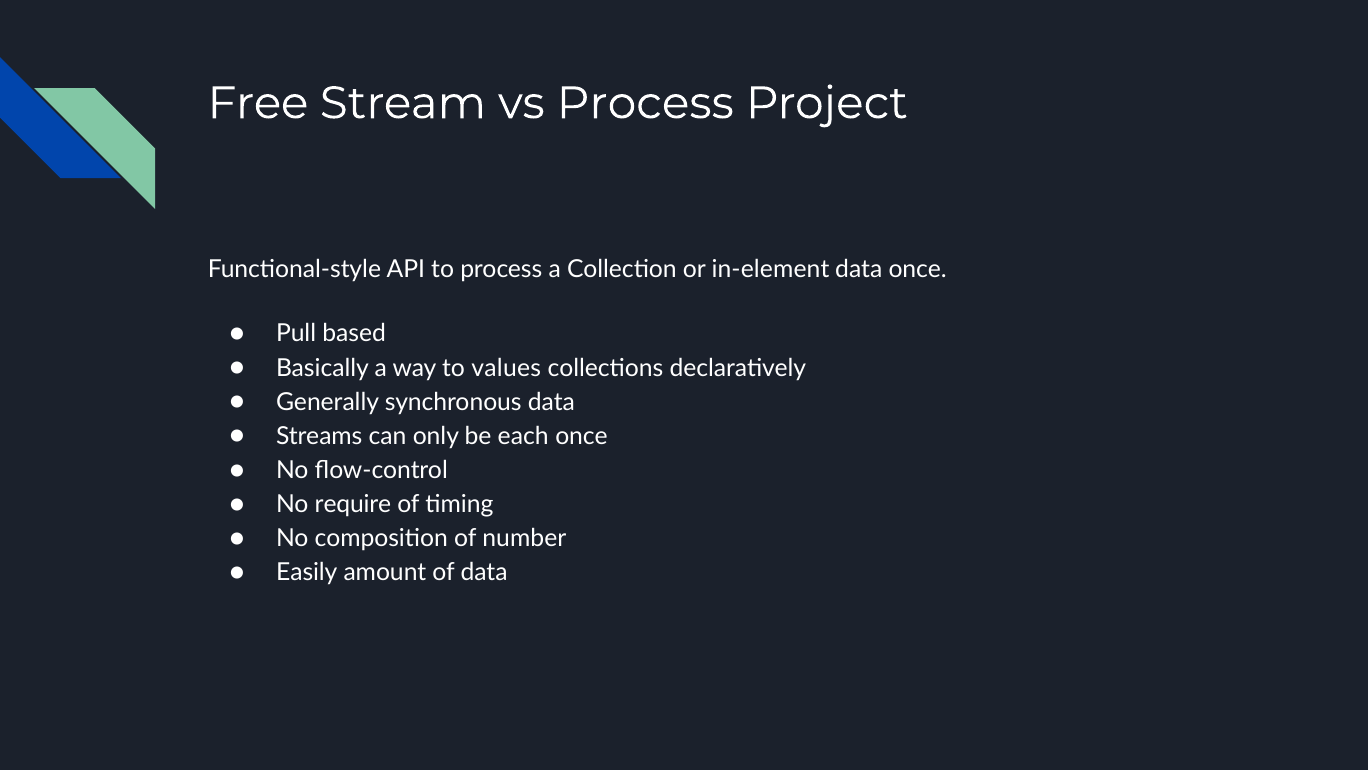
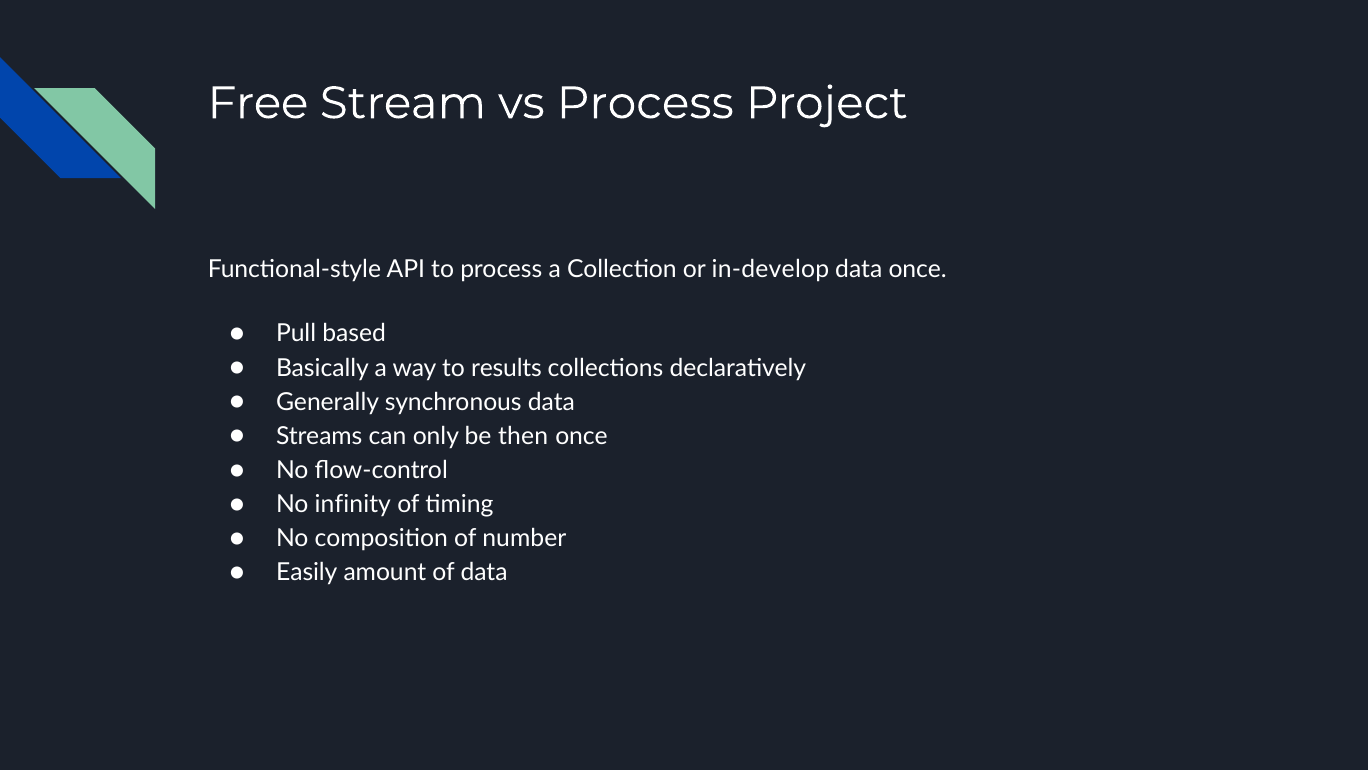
in-element: in-element -> in-develop (770, 269)
values: values -> results (506, 368)
each: each -> then (523, 436)
require: require -> infinity (353, 504)
